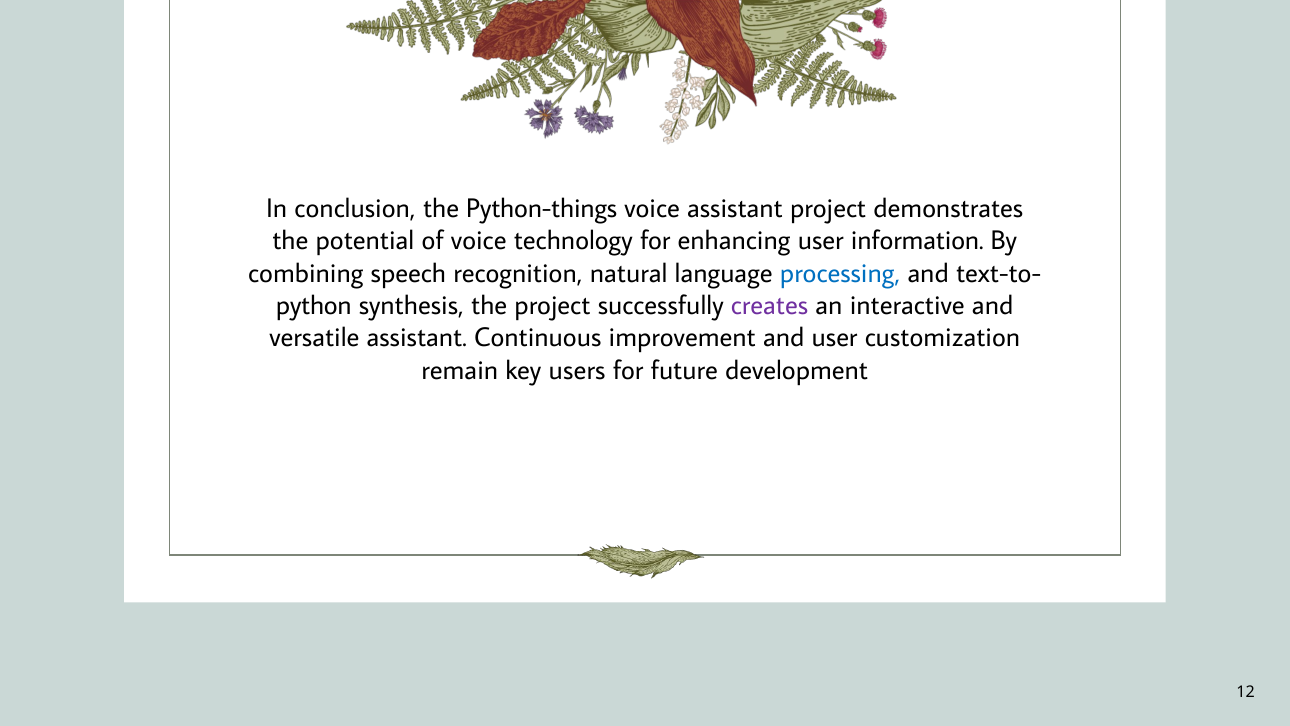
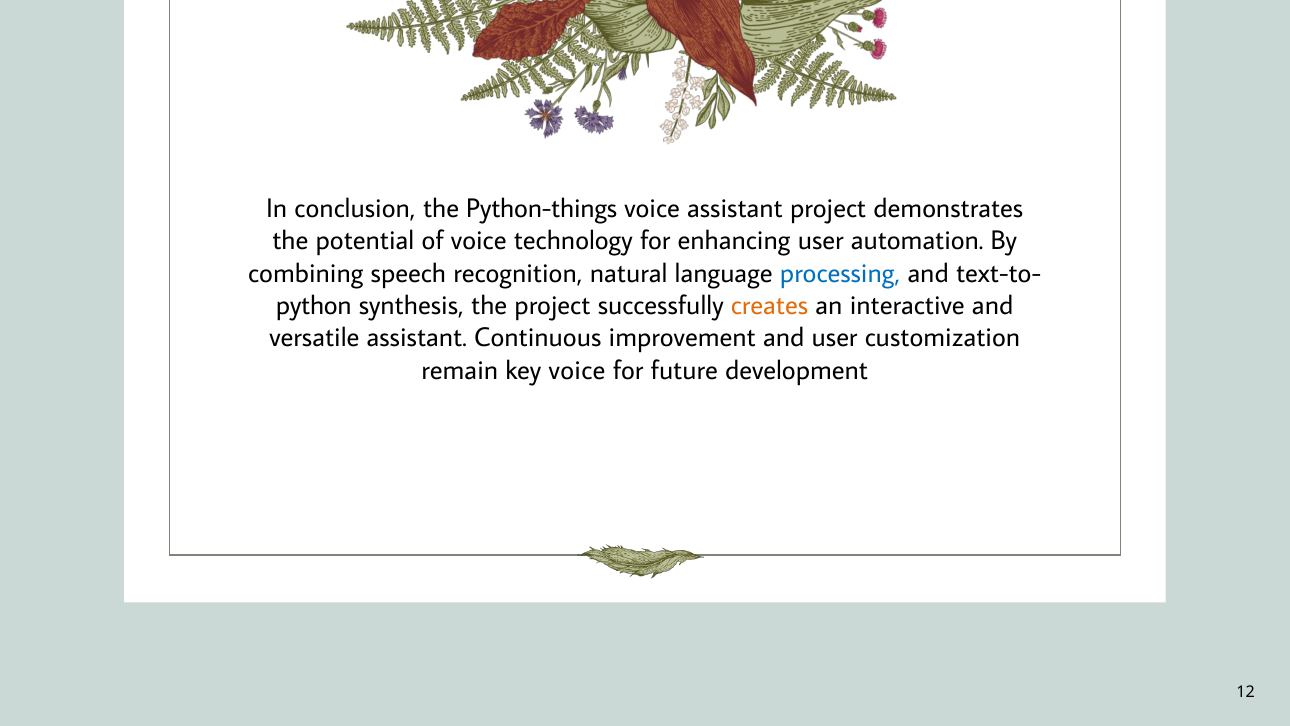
information: information -> automation (917, 241)
creates colour: purple -> orange (770, 305)
key users: users -> voice (577, 370)
